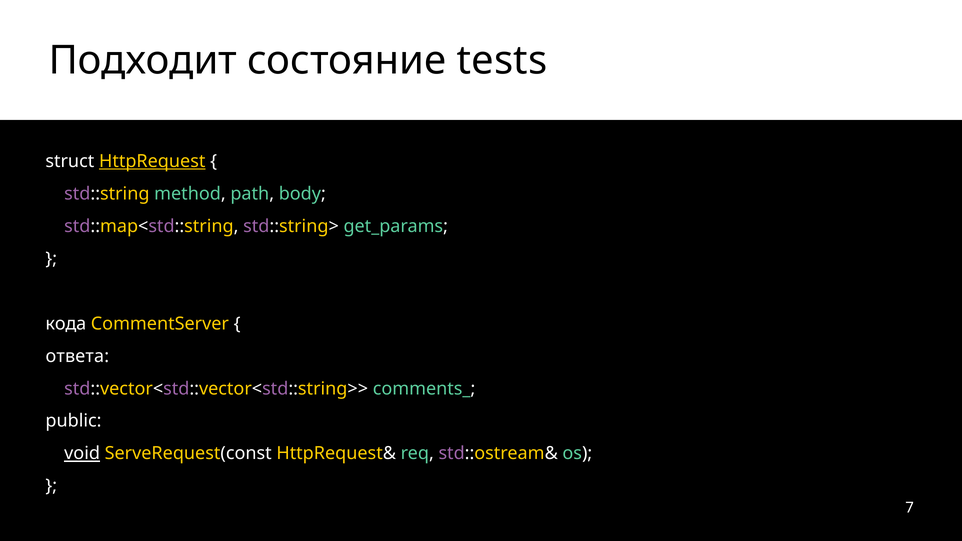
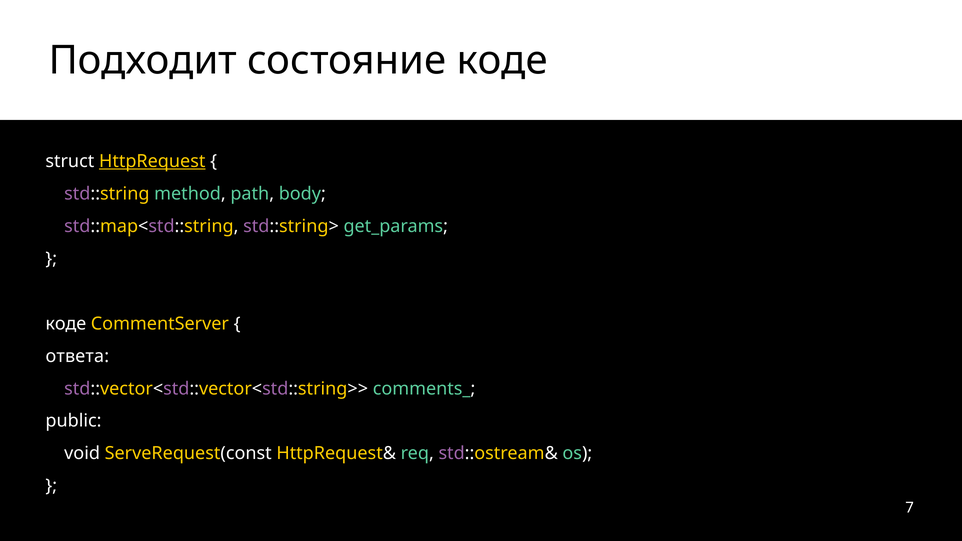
состояние tests: tests -> коде (502, 61)
кода: кода -> коде (66, 324)
void underline: present -> none (82, 454)
